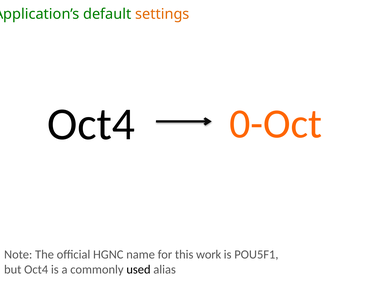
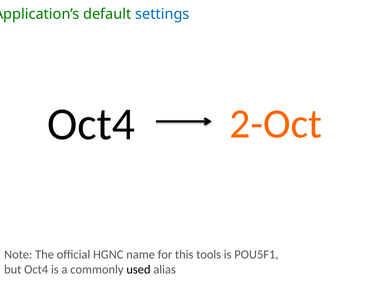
settings colour: orange -> blue (162, 14)
0-Oct: 0-Oct -> 2-Oct (276, 124)
work: work -> tools (209, 254)
